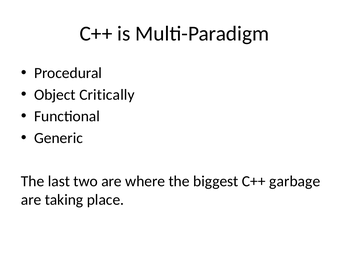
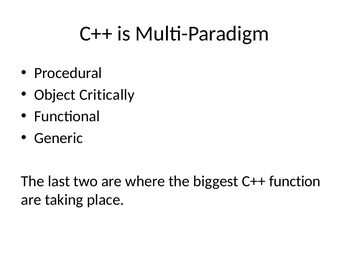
garbage: garbage -> function (295, 182)
